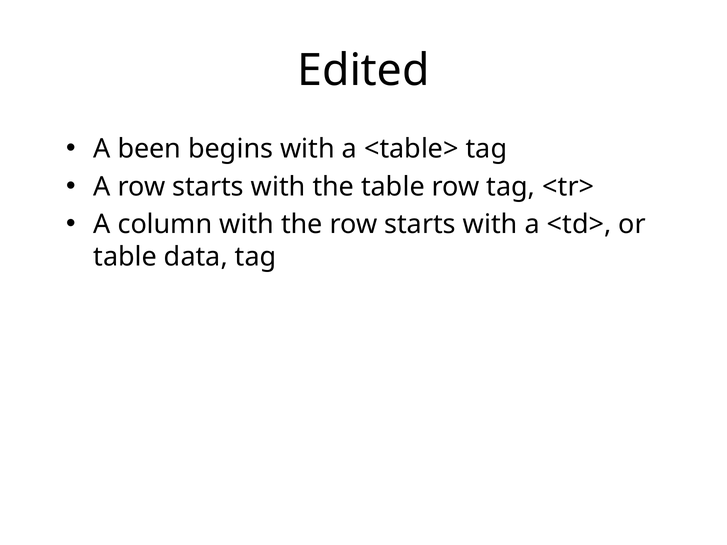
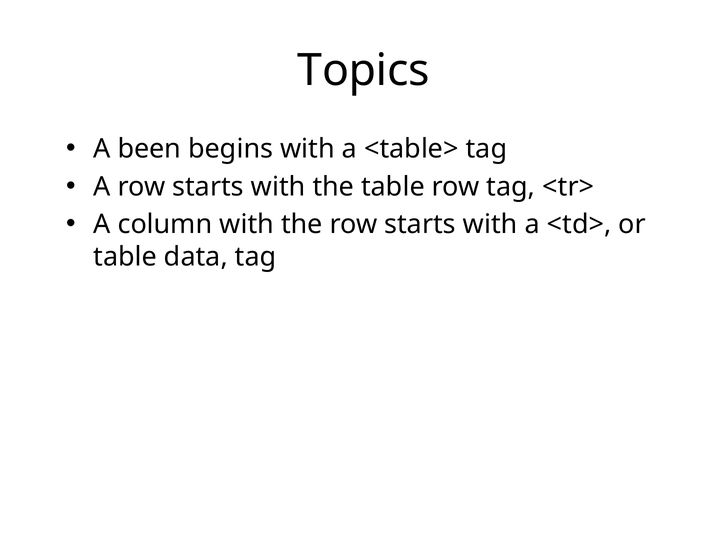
Edited: Edited -> Topics (364, 70)
